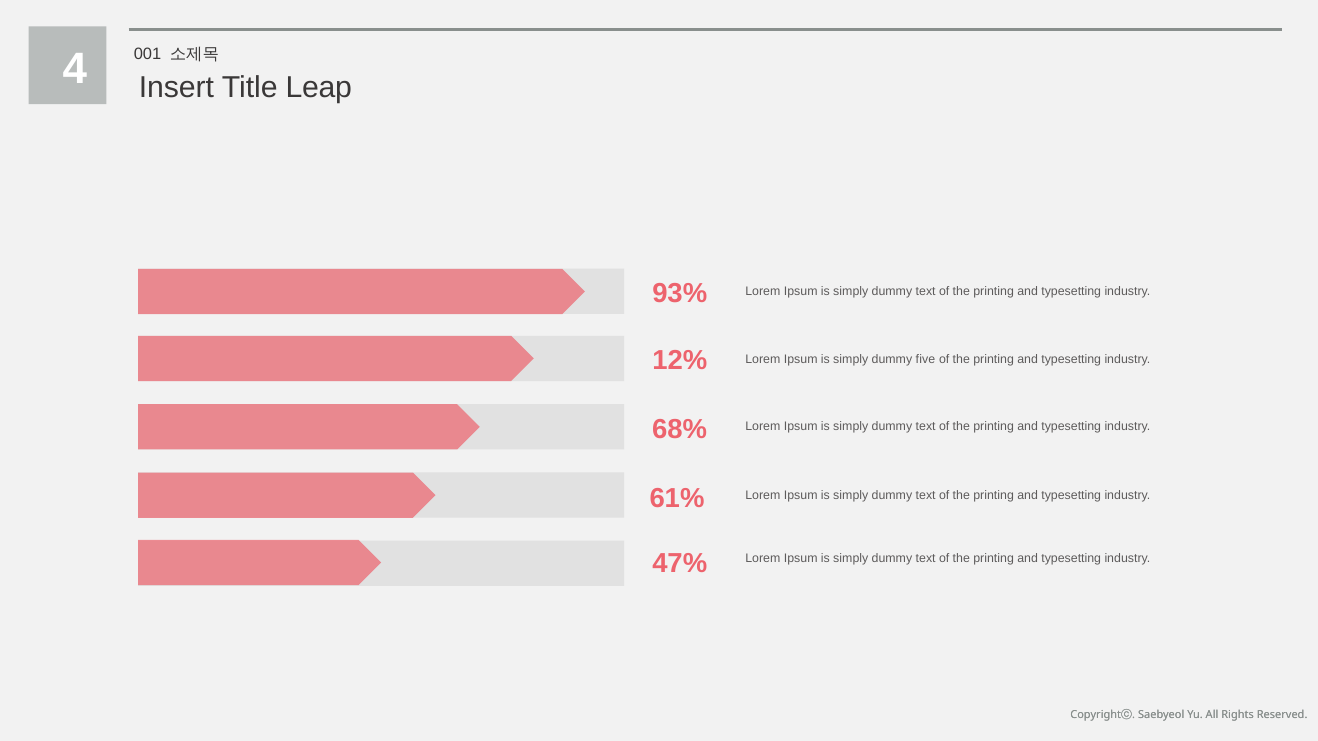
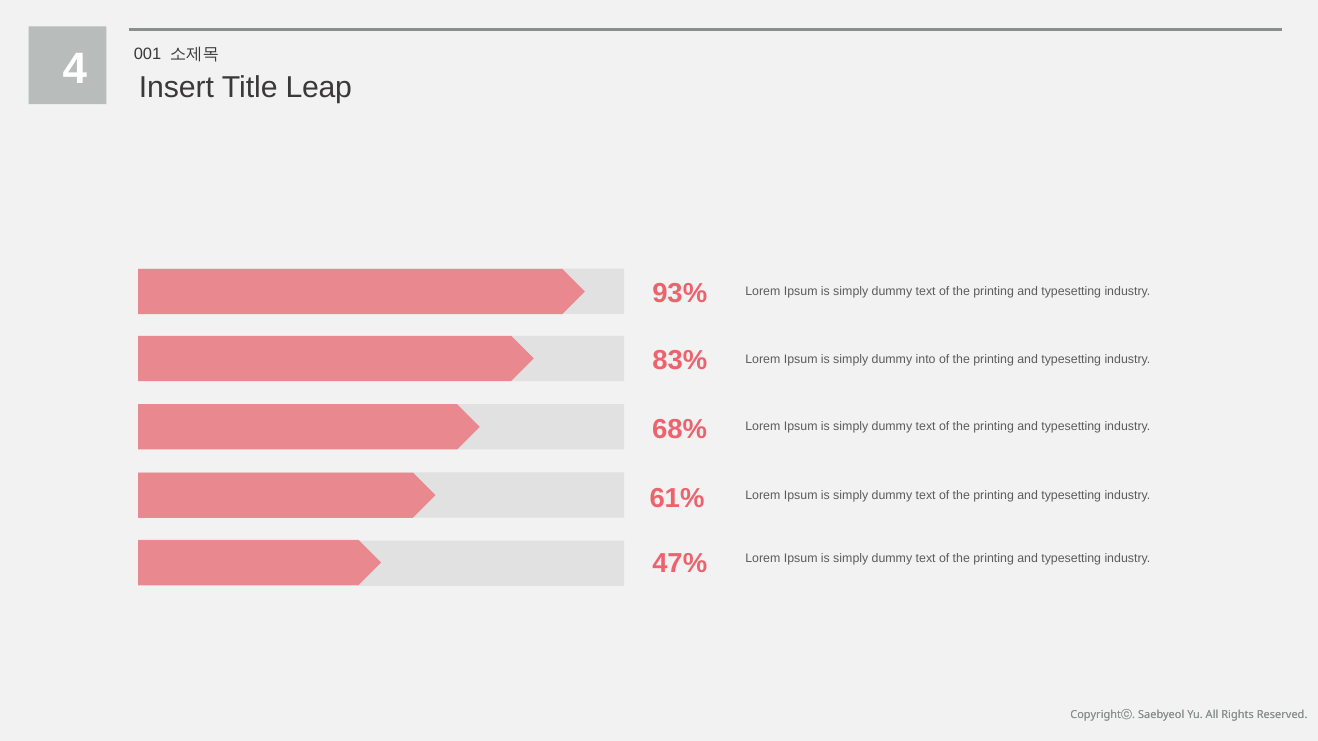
12%: 12% -> 83% (680, 360)
five: five -> into (926, 359)
